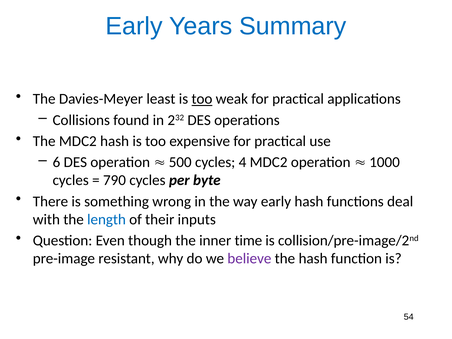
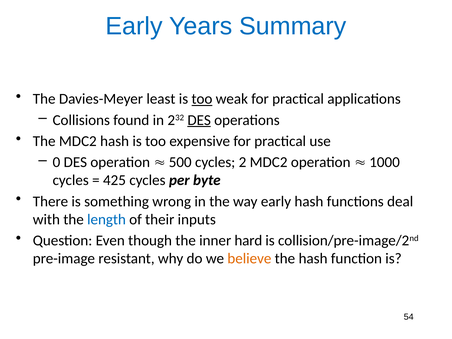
DES underline: none -> present (199, 120)
6: 6 -> 0 (56, 162)
4: 4 -> 2 (242, 162)
790: 790 -> 425 (114, 180)
time: time -> hard (248, 241)
believe colour: purple -> orange (249, 259)
